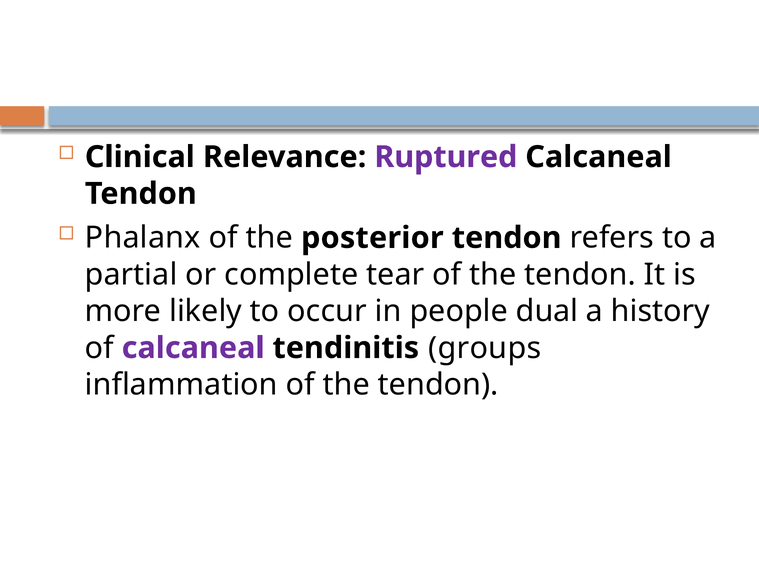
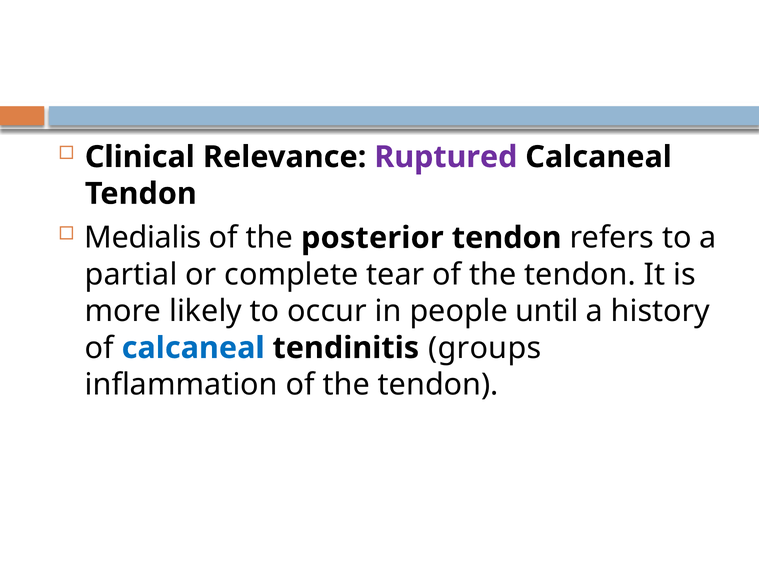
Phalanx: Phalanx -> Medialis (143, 238)
dual: dual -> until (547, 311)
calcaneal colour: purple -> blue (193, 348)
